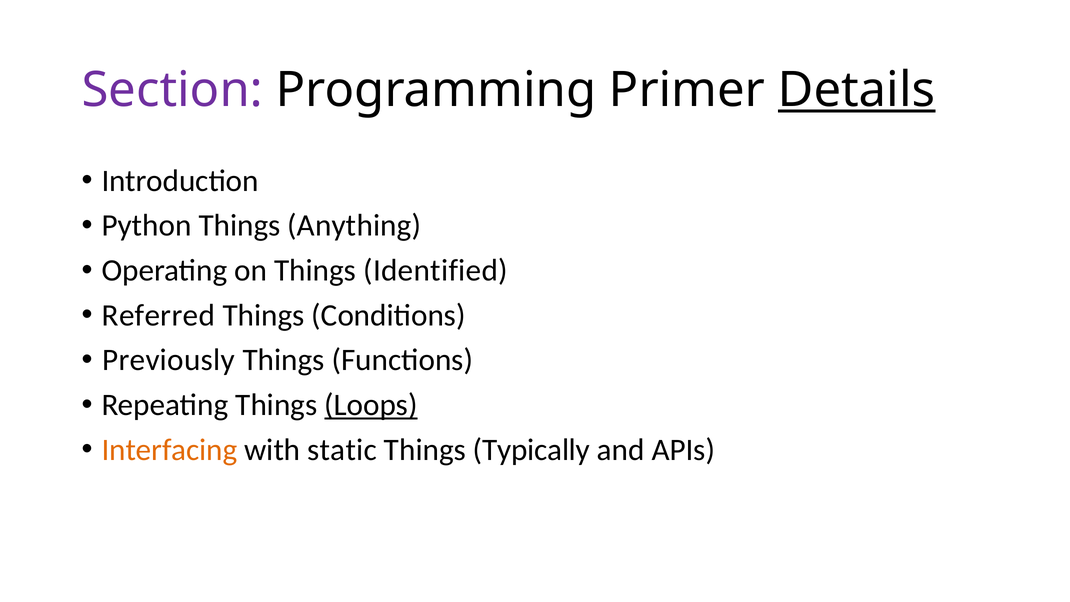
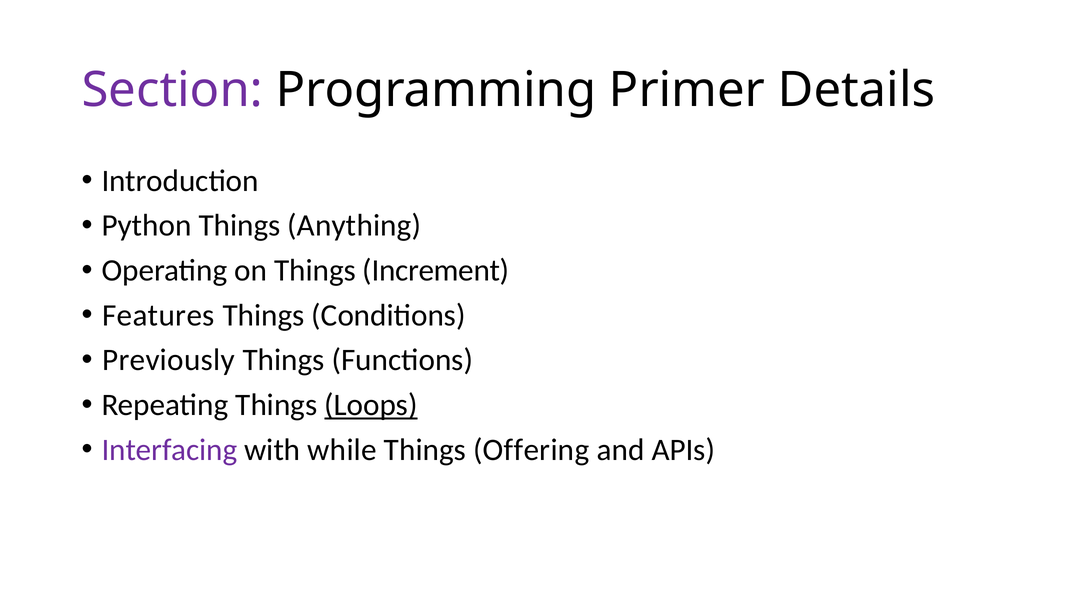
Details underline: present -> none (857, 90)
Identified: Identified -> Increment (436, 270)
Referred: Referred -> Features (158, 315)
Interfacing colour: orange -> purple (169, 450)
static: static -> while (342, 450)
Typically: Typically -> Offering (531, 450)
